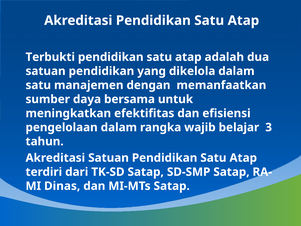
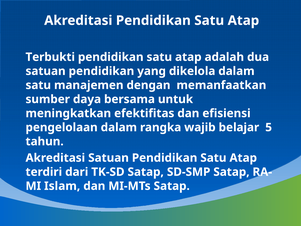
3: 3 -> 5 (269, 127)
Dinas: Dinas -> Islam (62, 186)
